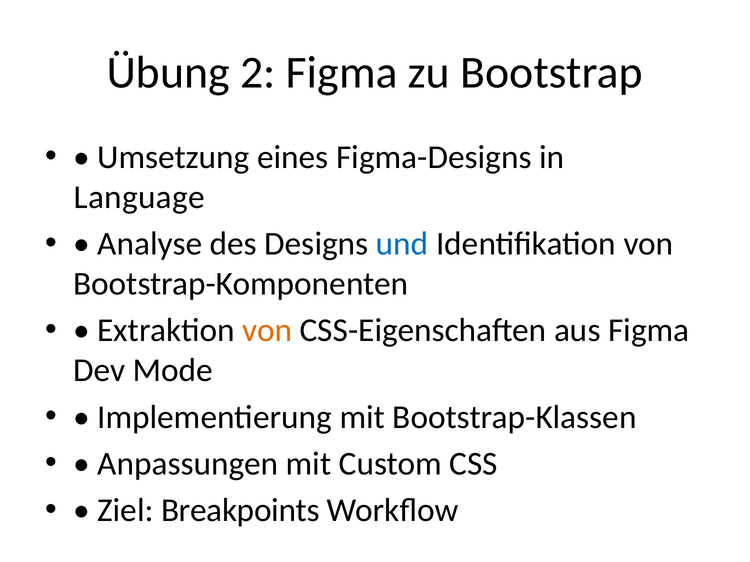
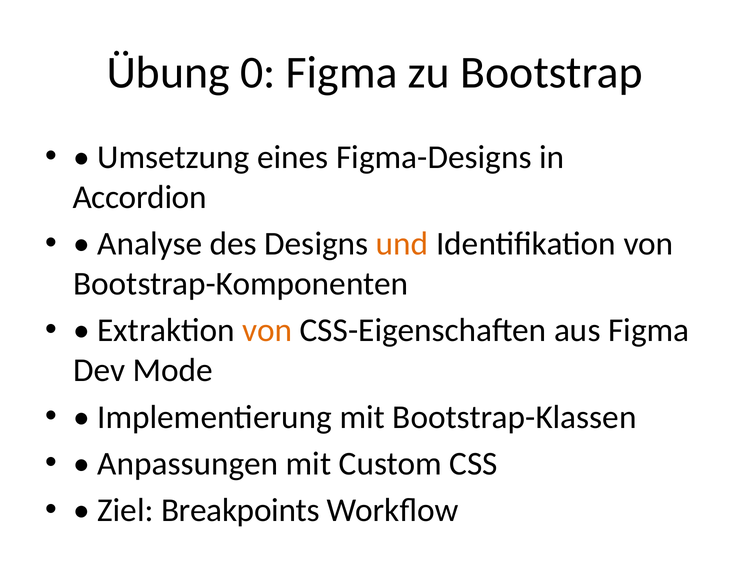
2: 2 -> 0 (258, 73)
Language: Language -> Accordion (140, 197)
und colour: blue -> orange (402, 244)
